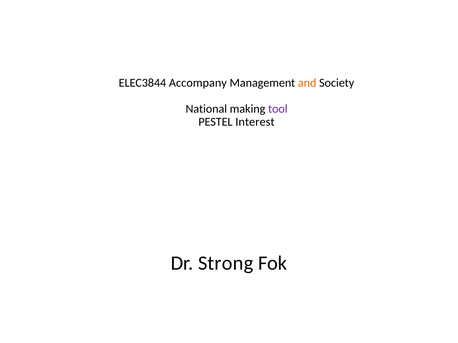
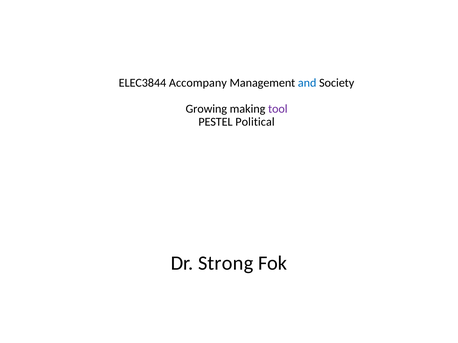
and colour: orange -> blue (307, 83)
National: National -> Growing (206, 109)
Interest: Interest -> Political (255, 122)
